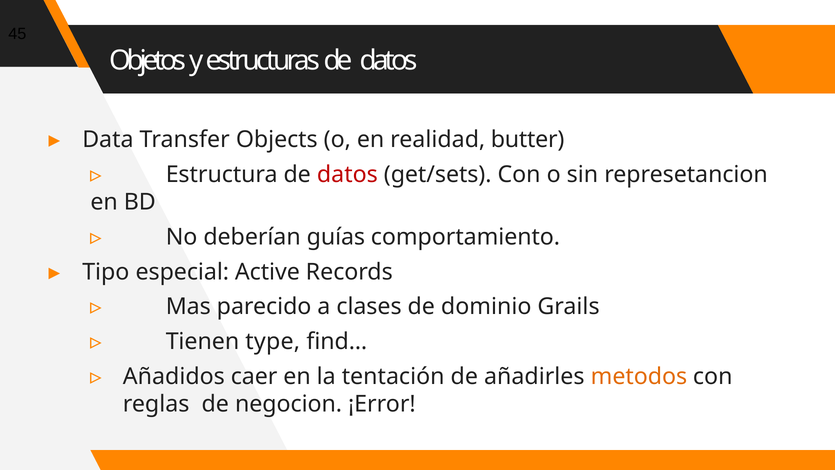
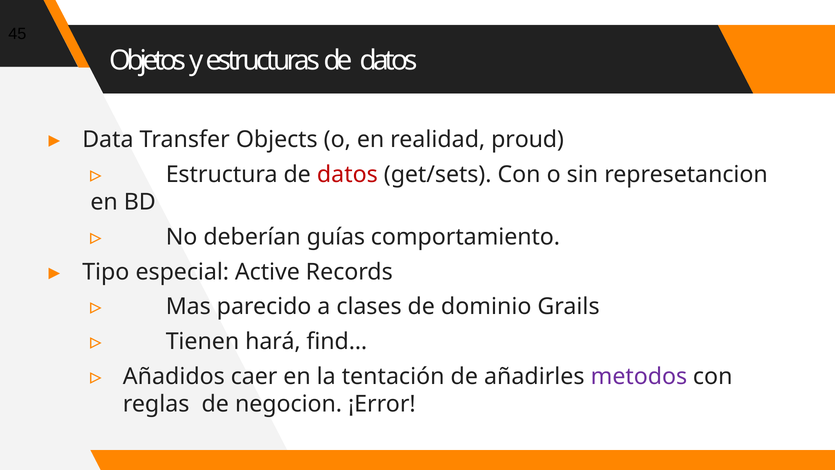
butter: butter -> proud (528, 139)
type: type -> hará (273, 341)
metodos colour: orange -> purple (639, 376)
